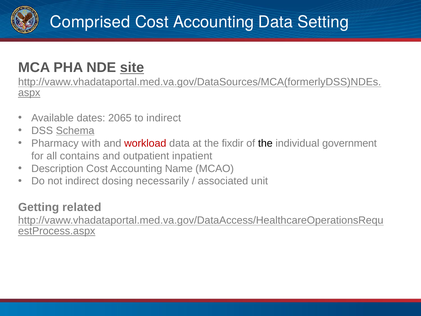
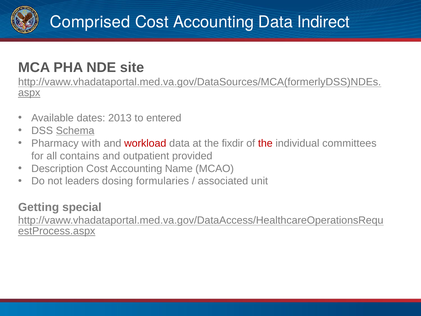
Setting: Setting -> Indirect (323, 22)
site underline: present -> none (132, 68)
2065: 2065 -> 2013 (120, 118)
to indirect: indirect -> entered (164, 118)
the colour: black -> red (265, 143)
government: government -> committees (349, 143)
inpatient: inpatient -> provided (192, 156)
not indirect: indirect -> leaders (82, 181)
necessarily: necessarily -> formularies (162, 181)
related: related -> special (82, 207)
